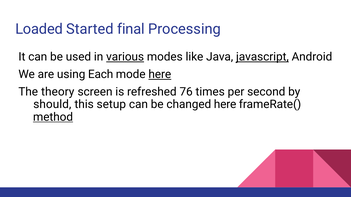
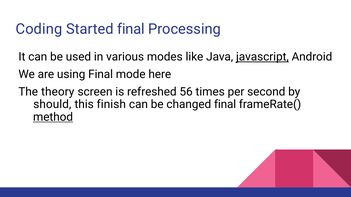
Loaded: Loaded -> Coding (39, 29)
various underline: present -> none (125, 57)
using Each: Each -> Final (101, 74)
here underline: present -> none (160, 74)
76: 76 -> 56 (186, 92)
setup: setup -> finish (111, 105)
changed here: here -> final (225, 105)
